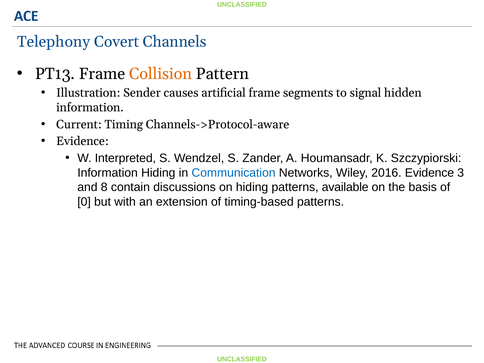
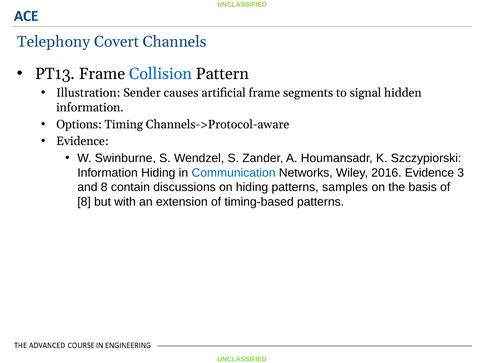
Collision colour: orange -> blue (160, 74)
Current: Current -> Options (79, 124)
Interpreted: Interpreted -> Swinburne (125, 158)
available: available -> samples (345, 187)
0: 0 -> 8 (84, 202)
